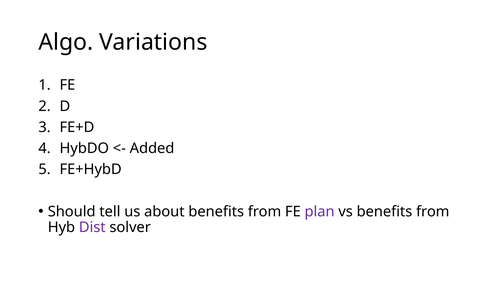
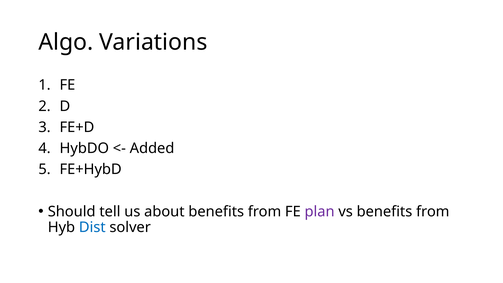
Dist colour: purple -> blue (92, 227)
